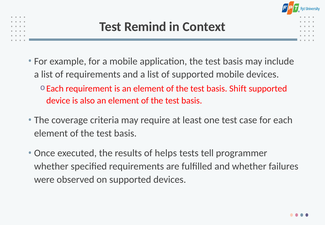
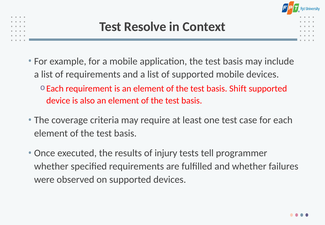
Remind: Remind -> Resolve (145, 27)
helps: helps -> injury (166, 153)
